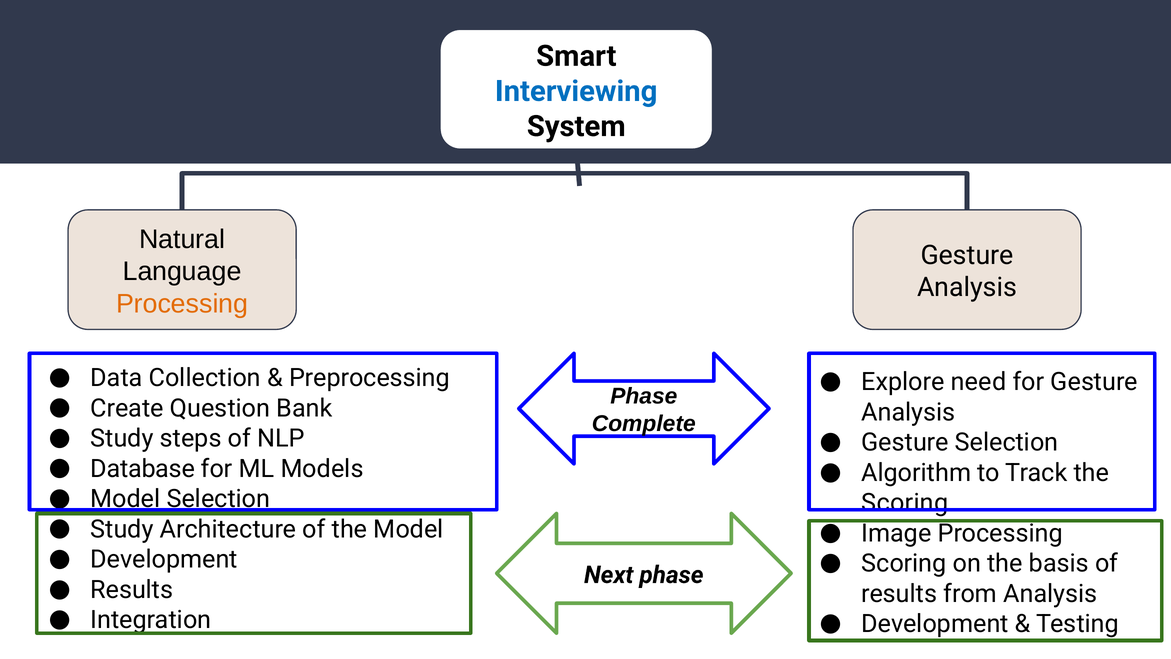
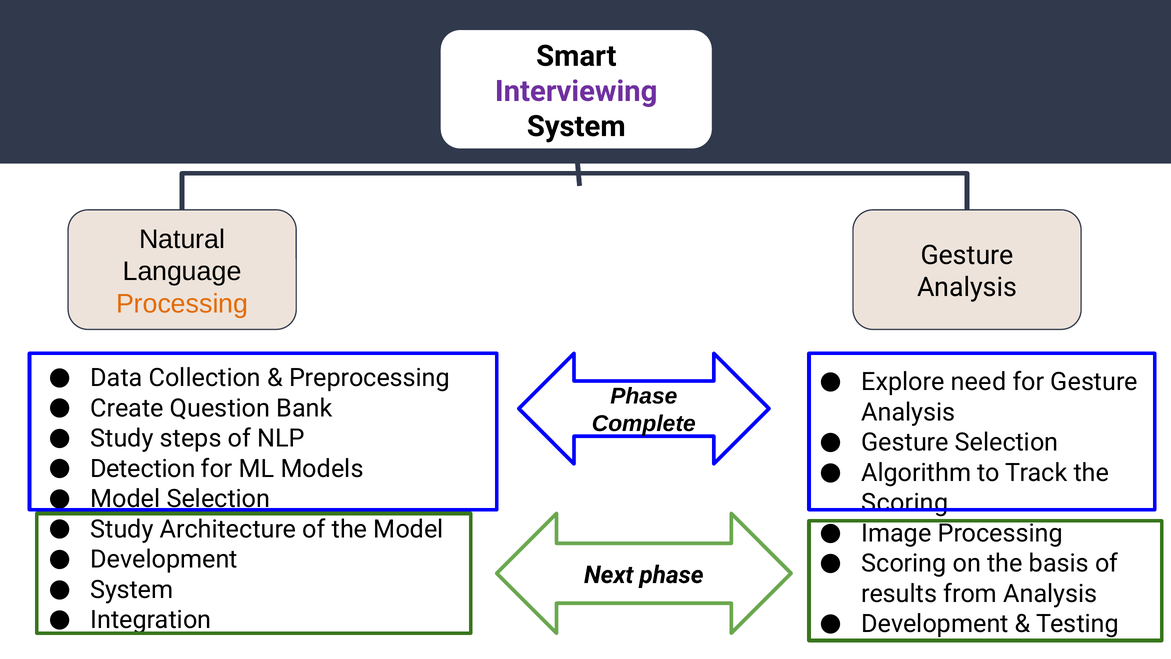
Interviewing colour: blue -> purple (576, 91)
Database: Database -> Detection (143, 469)
Results: Results -> System (132, 589)
